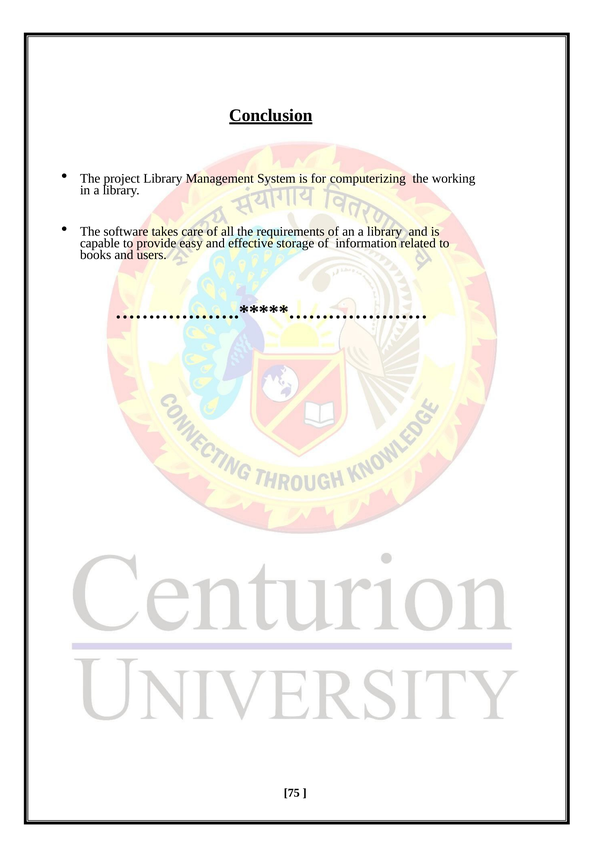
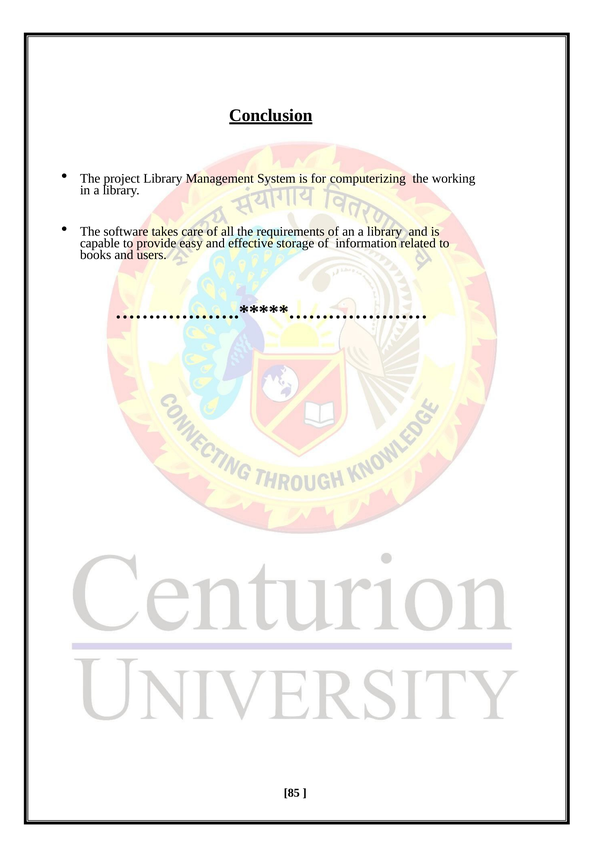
75: 75 -> 85 (292, 792)
